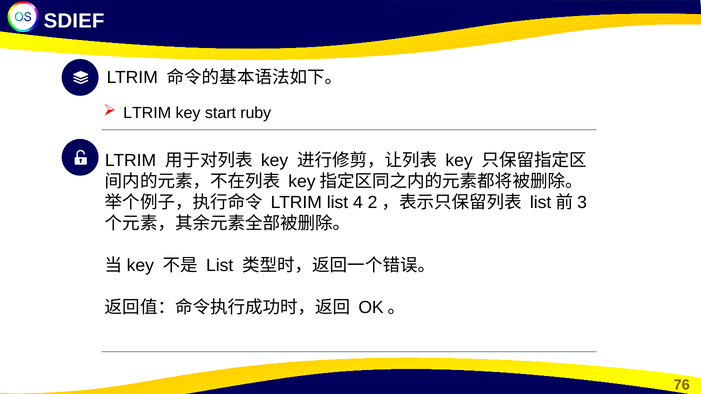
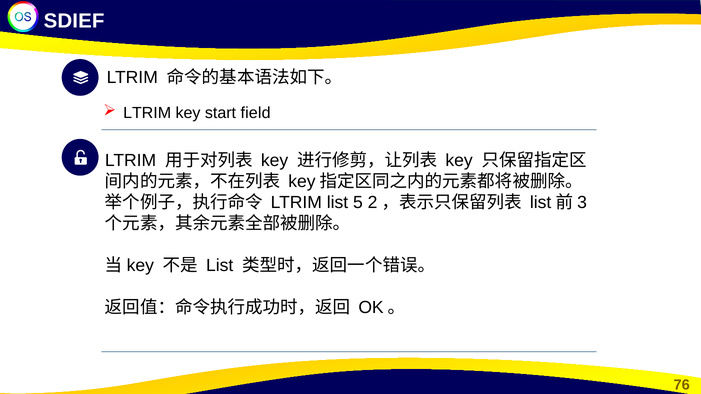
ruby: ruby -> field (256, 113)
4: 4 -> 5 (358, 203)
